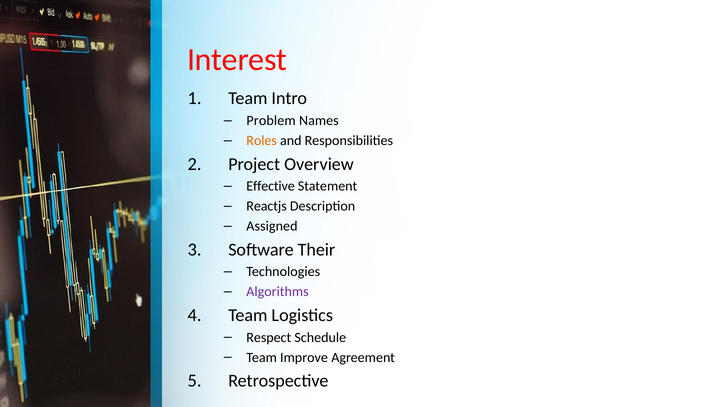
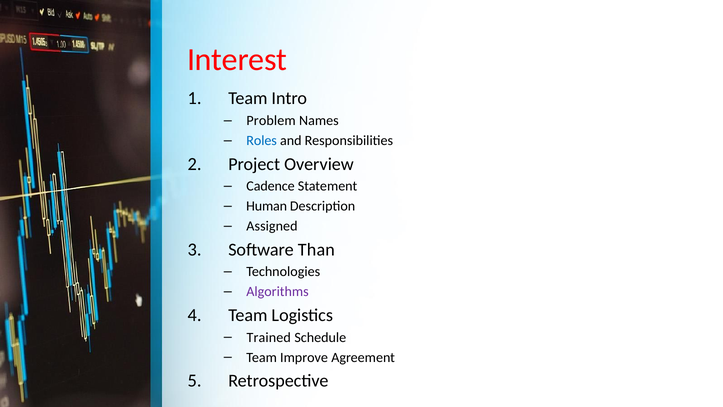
Roles colour: orange -> blue (262, 140)
Effective: Effective -> Cadence (271, 186)
Reactjs: Reactjs -> Human (267, 206)
Their: Their -> Than (316, 249)
Respect: Respect -> Trained (269, 337)
